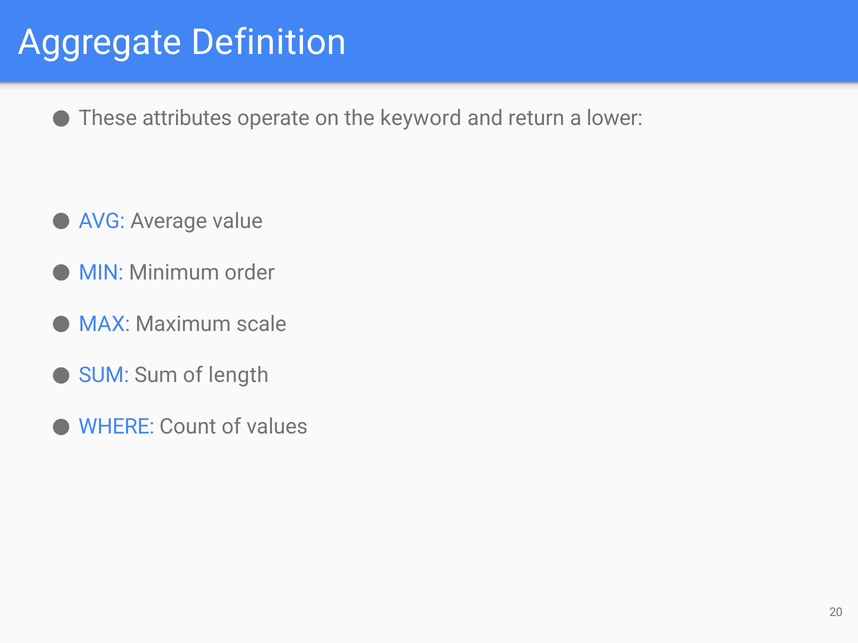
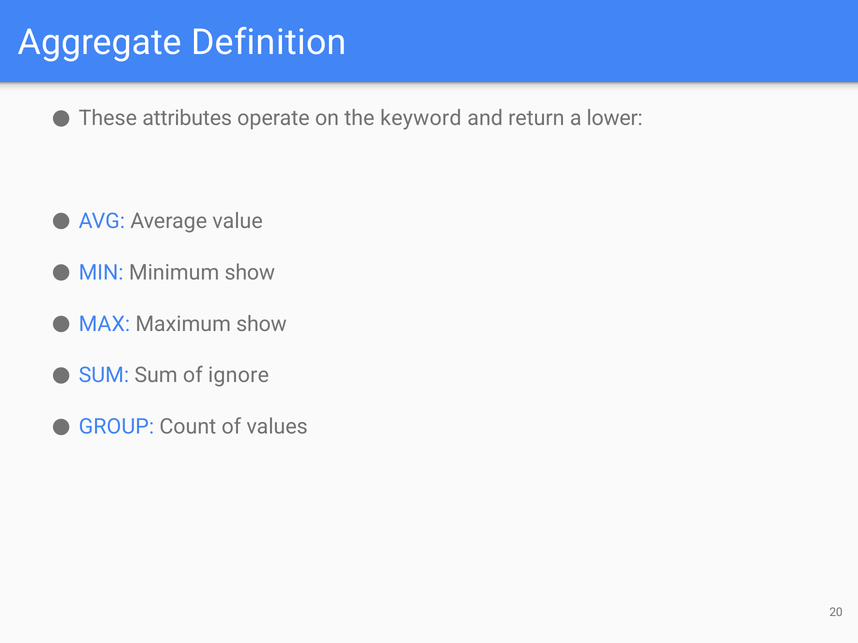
Minimum order: order -> show (250, 273)
Maximum scale: scale -> show (261, 324)
length: length -> ignore (239, 376)
WHERE: WHERE -> GROUP (116, 427)
